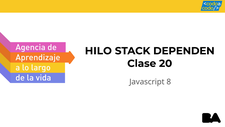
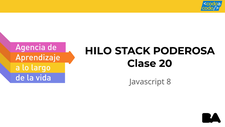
DEPENDEN: DEPENDEN -> PODEROSA (184, 51)
